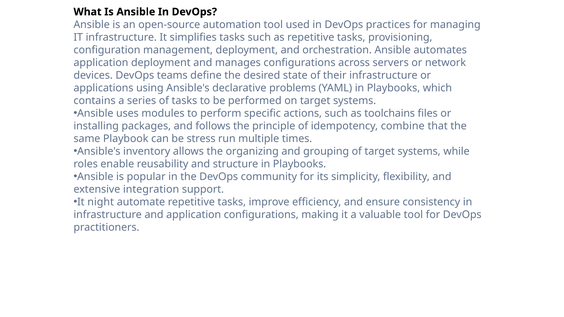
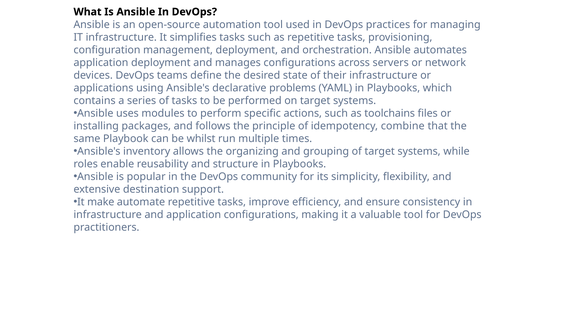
stress: stress -> whilst (201, 139)
integration: integration -> destination (151, 190)
night: night -> make (101, 202)
